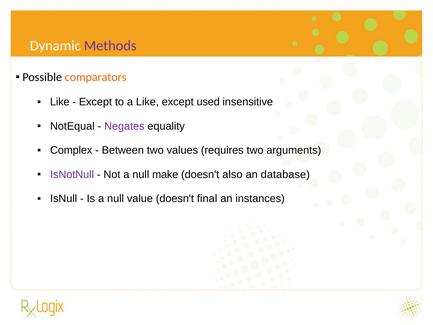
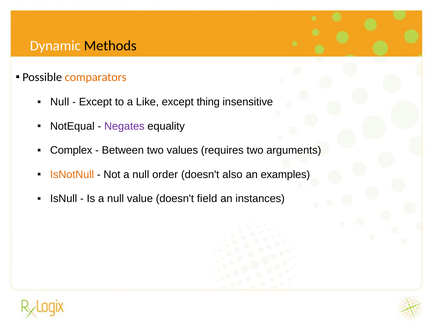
Methods colour: purple -> black (110, 46)
Like: Like -> Null (60, 102)
used: used -> thing (208, 102)
IsNotNull colour: purple -> orange (72, 174)
make: make -> order (165, 174)
database: database -> examples (285, 174)
final: final -> field (207, 199)
